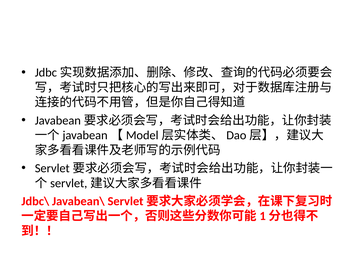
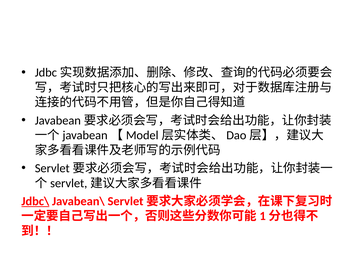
Jdbc\ underline: none -> present (35, 201)
